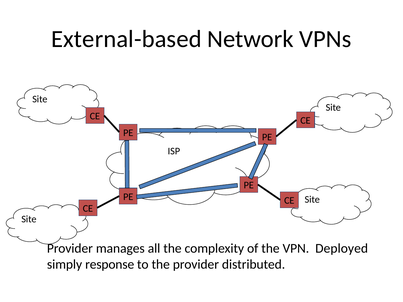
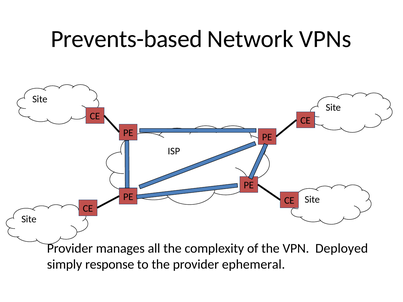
External-based: External-based -> Prevents-based (127, 39)
distributed: distributed -> ephemeral (254, 265)
